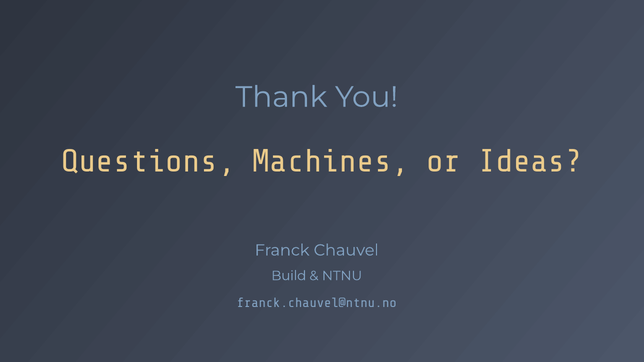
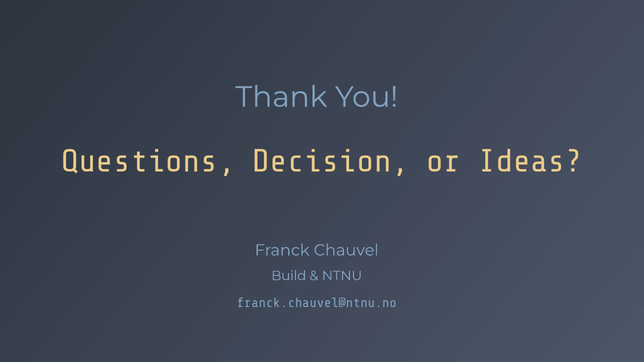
Machines: Machines -> Decision (331, 161)
